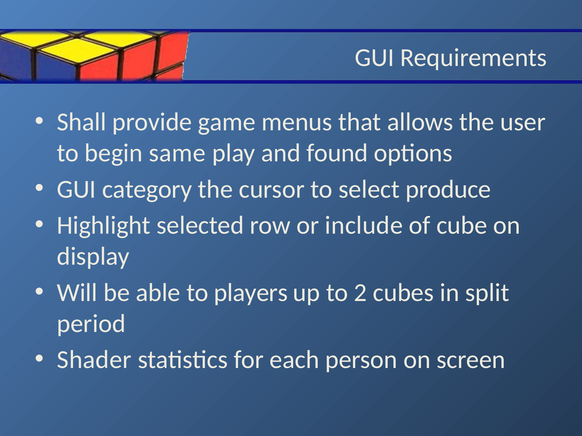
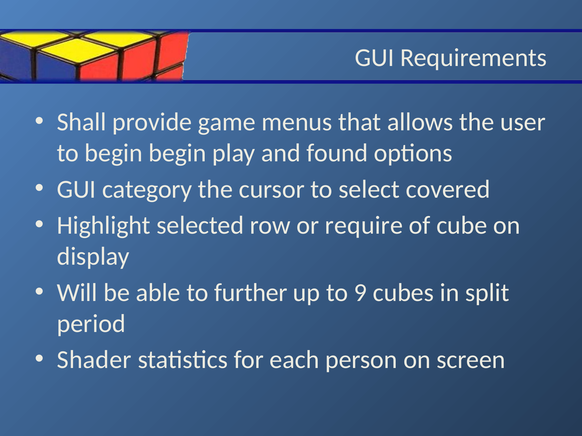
begin same: same -> begin (177, 153)
produce: produce -> covered (448, 189)
include: include -> require (364, 226)
players: players -> further (251, 293)
2: 2 -> 9 (360, 293)
